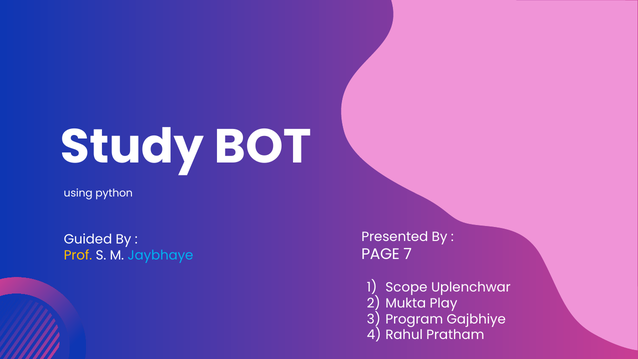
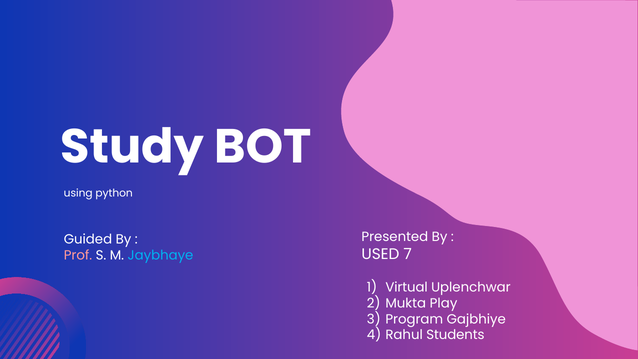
PAGE: PAGE -> USED (380, 254)
Prof colour: yellow -> pink (78, 255)
Scope: Scope -> Virtual (407, 287)
Pratham: Pratham -> Students (455, 335)
